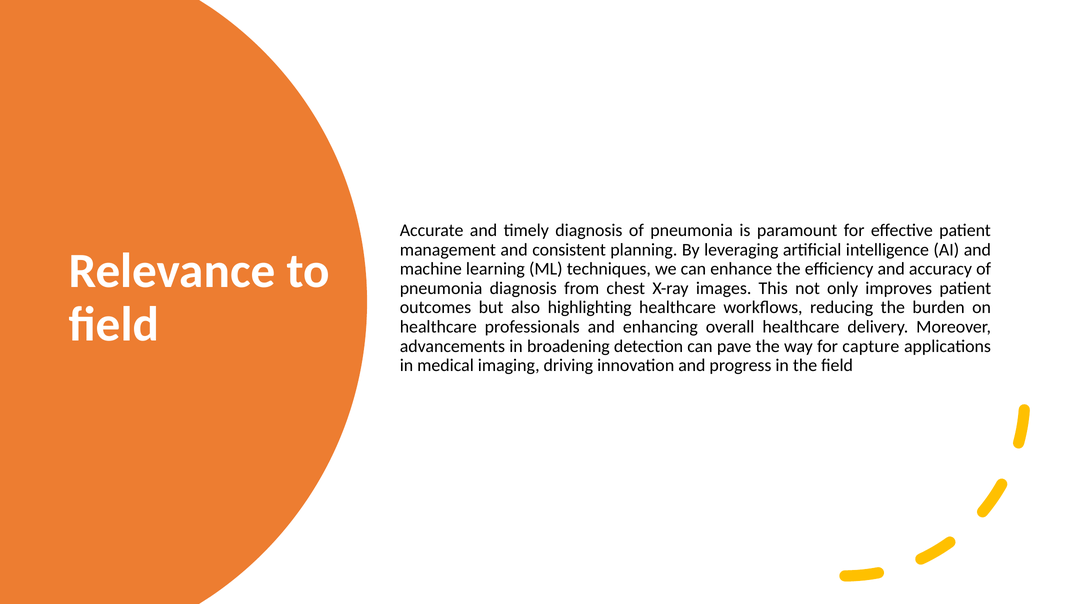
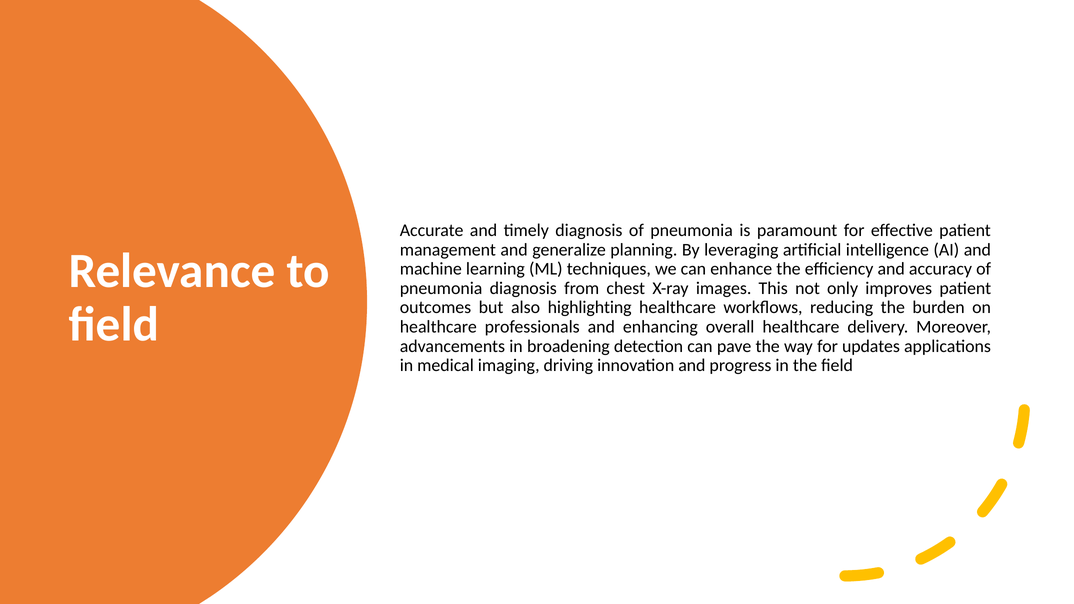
consistent: consistent -> generalize (569, 250)
capture: capture -> updates (871, 346)
